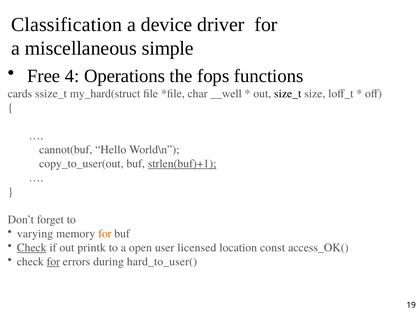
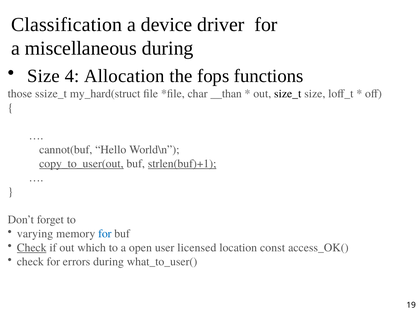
miscellaneous simple: simple -> during (168, 48)
Free: Free -> Size (44, 76)
Operations: Operations -> Allocation (124, 76)
cards: cards -> those (20, 94)
__well: __well -> __than (226, 94)
copy_to_user(out underline: none -> present (81, 164)
for colour: orange -> blue (105, 234)
printk: printk -> which (92, 248)
for underline: present -> none (53, 262)
hard_to_user(: hard_to_user( -> what_to_user( (162, 262)
